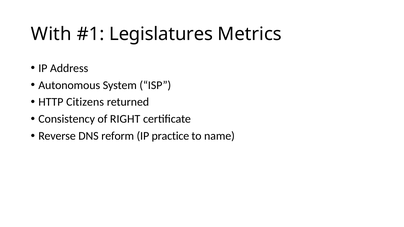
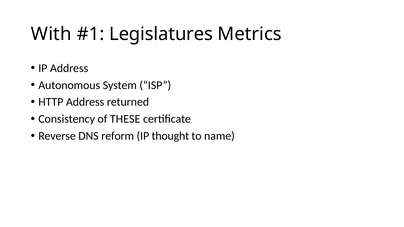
HTTP Citizens: Citizens -> Address (85, 102)
RIGHT: RIGHT -> THESE (125, 119)
practice: practice -> thought (170, 136)
